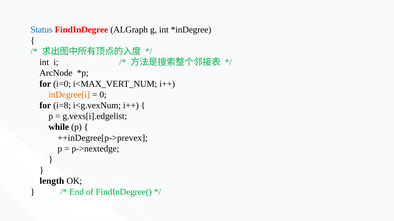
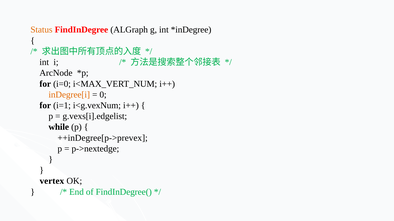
Status colour: blue -> orange (41, 30)
i=8: i=8 -> i=1 (62, 106)
length: length -> vertex (52, 181)
